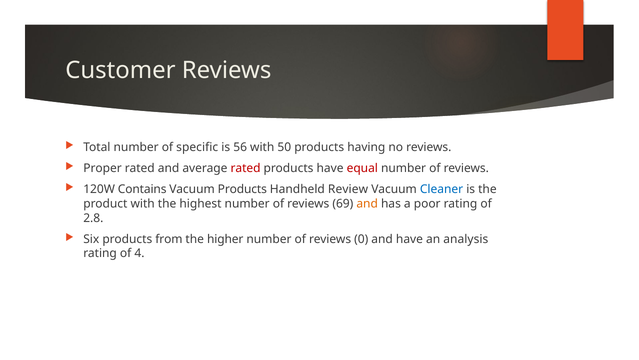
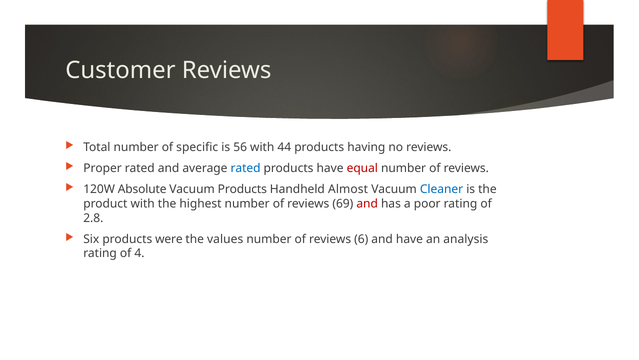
50: 50 -> 44 (284, 147)
rated colour: red -> blue (246, 168)
Contains: Contains -> Absolute (142, 189)
Review: Review -> Almost (348, 189)
and colour: orange -> red (367, 203)
from: from -> were (169, 239)
higher: higher -> values (225, 239)
0: 0 -> 6 (361, 239)
